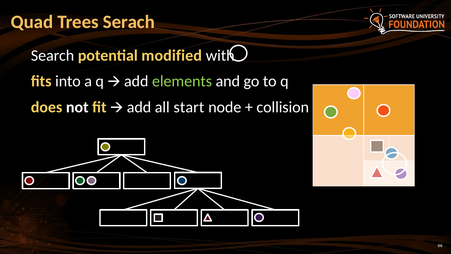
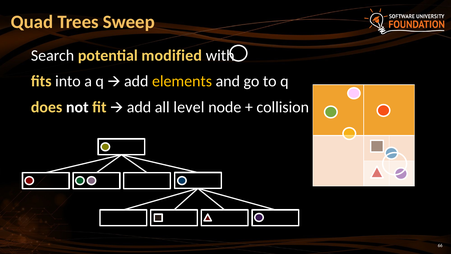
Serach: Serach -> Sweep (129, 22)
elements colour: light green -> yellow (182, 81)
start: start -> level (189, 107)
